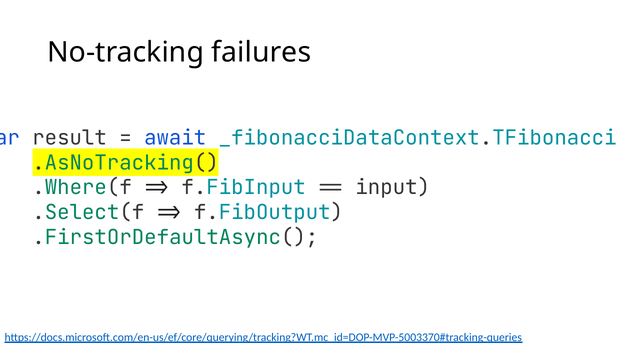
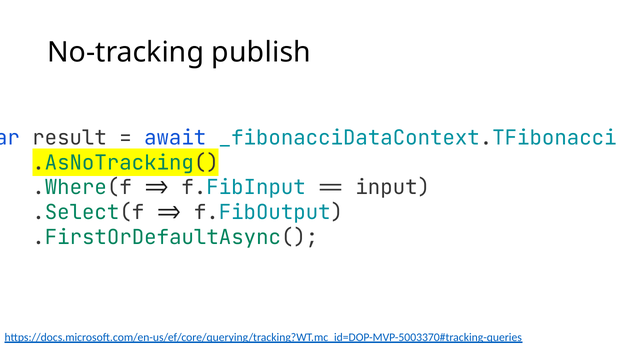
failures: failures -> publish (261, 52)
